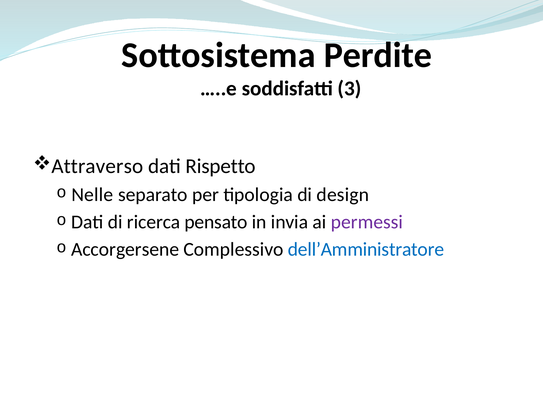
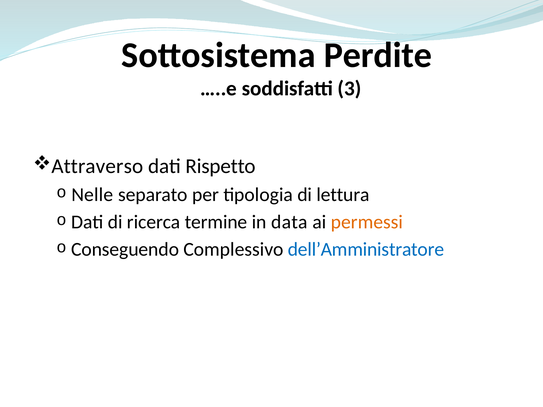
design: design -> lettura (343, 195)
pensato: pensato -> termine (216, 222)
invia: invia -> data (289, 222)
permessi colour: purple -> orange (367, 222)
Accorgersene: Accorgersene -> Conseguendo (125, 250)
